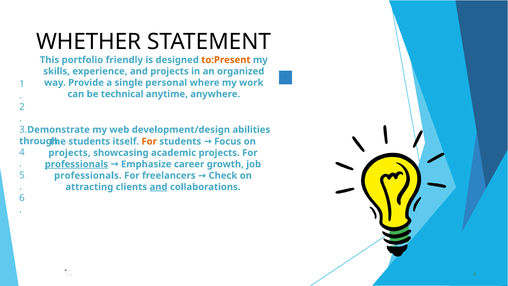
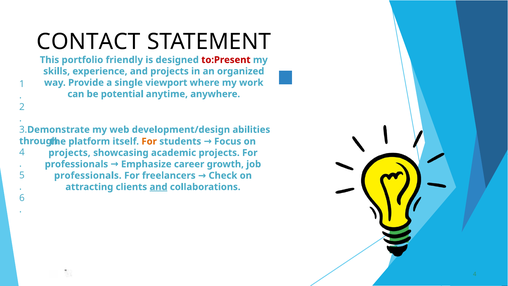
WHETHER: WHETHER -> CONTACT (89, 42)
to:Present colour: orange -> red (226, 60)
personal: personal -> viewport (166, 83)
technical: technical -> potential (122, 94)
students: students -> platform (89, 141)
professionals underline: present -> none (76, 164)
